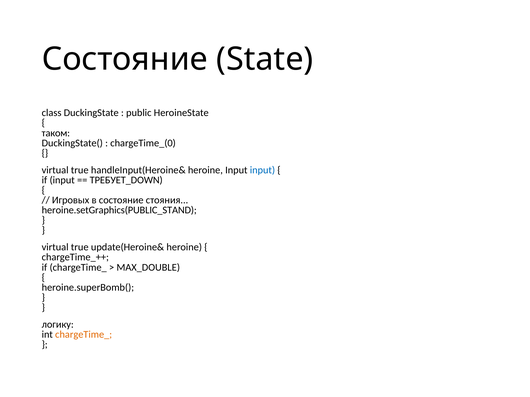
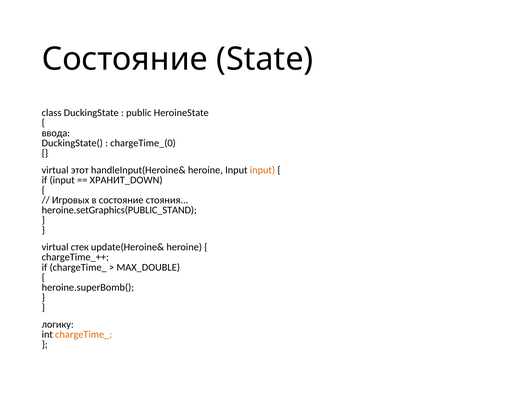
таком: таком -> ввода (56, 133)
true: true -> этот (80, 170)
input colour: blue -> orange (262, 170)
ТРЕБУЕТ_DOWN: ТРЕБУЕТ_DOWN -> ХРАНИТ_DOWN (126, 180)
true: true -> стек (80, 248)
